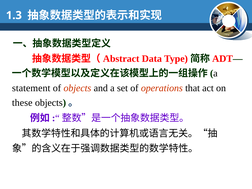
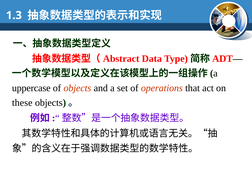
statement: statement -> uppercase (31, 88)
